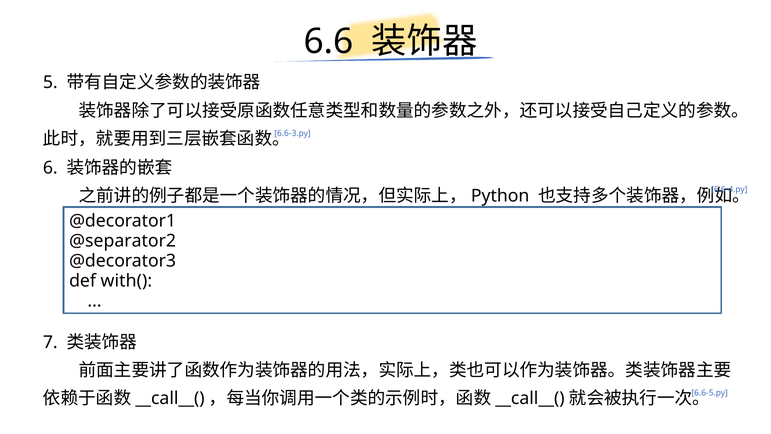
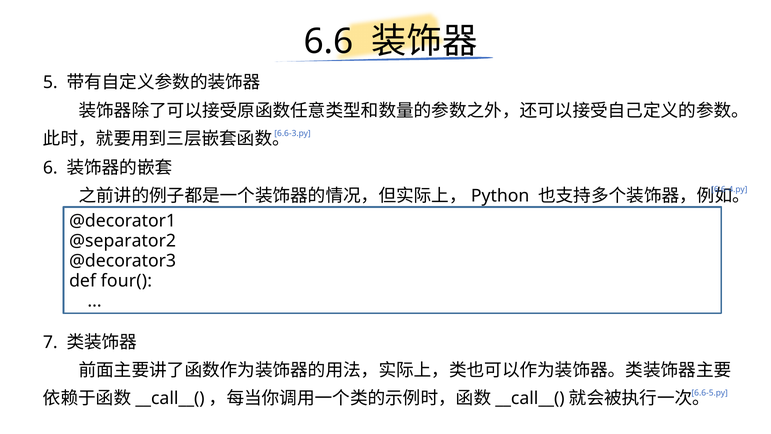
with(: with( -> four( (126, 281)
